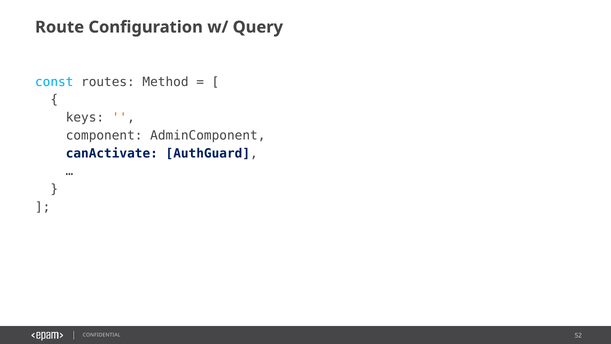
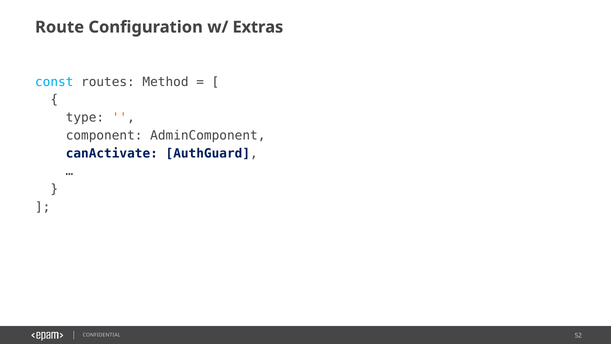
Query: Query -> Extras (258, 27)
keys: keys -> type (85, 118)
